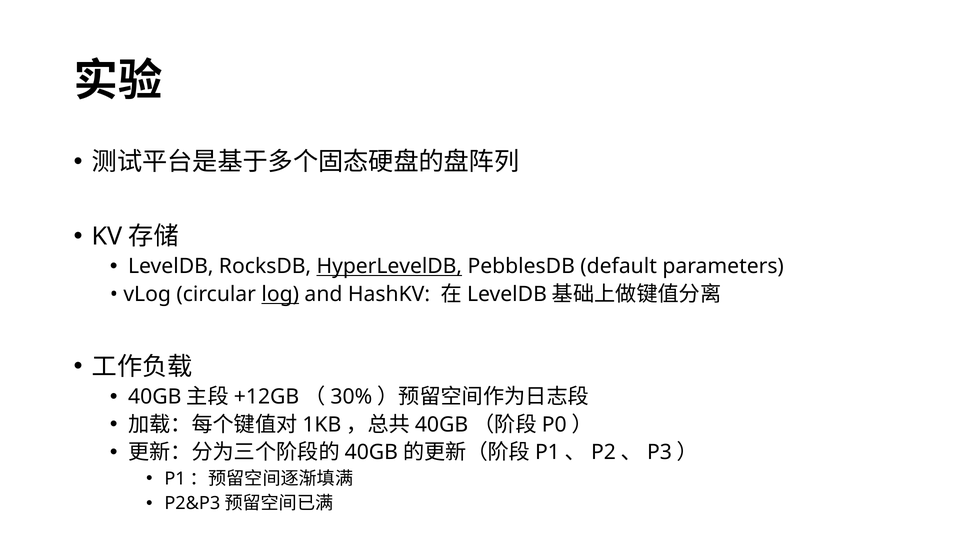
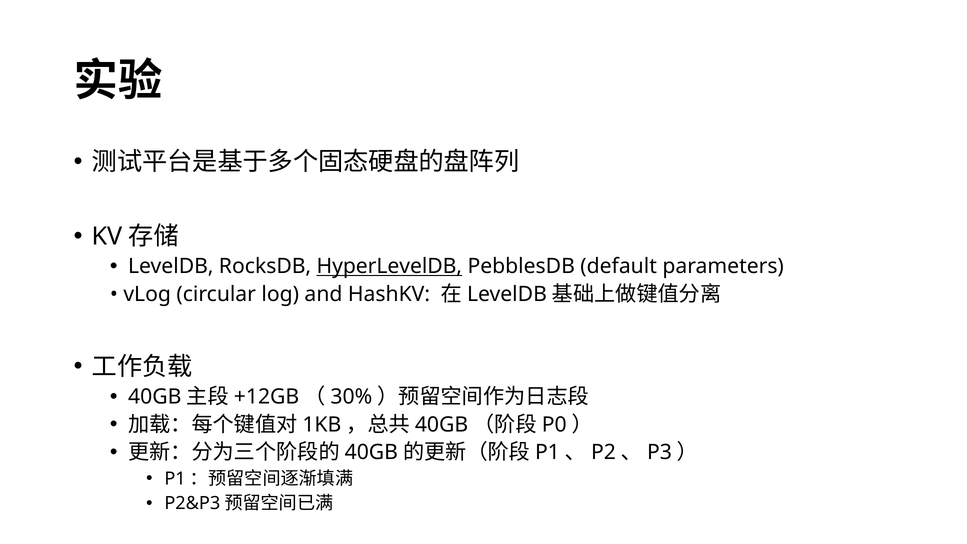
log underline: present -> none (280, 294)
